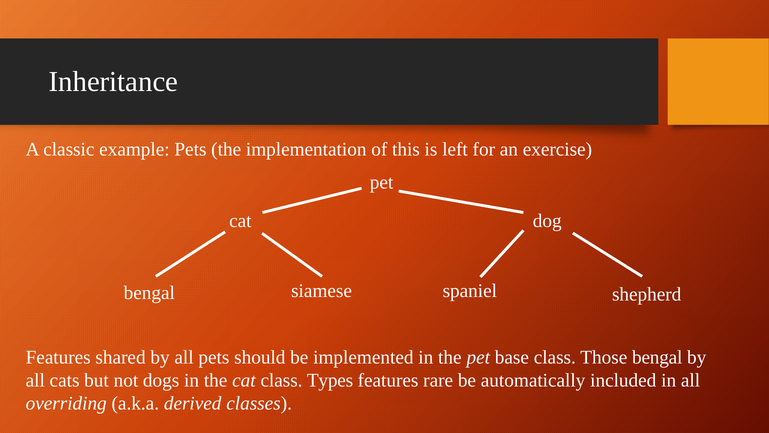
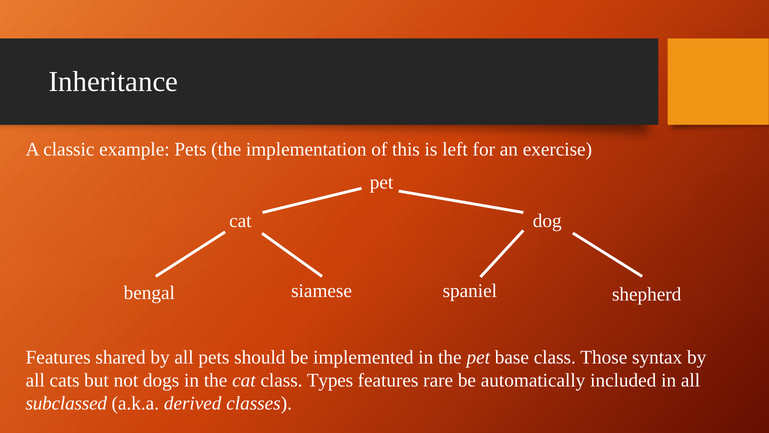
Those bengal: bengal -> syntax (657, 357)
overriding: overriding -> subclassed (66, 403)
